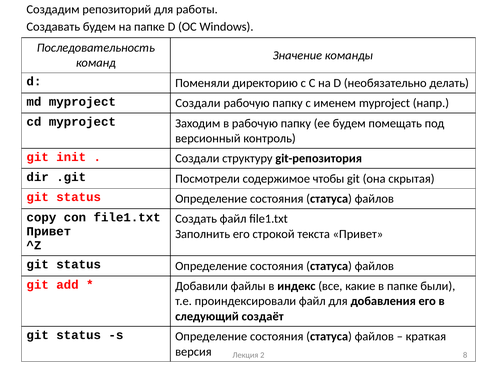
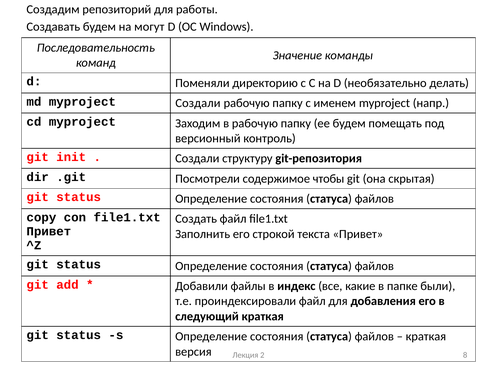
на папке: папке -> могут (149, 27)
следующий создаёт: создаёт -> краткая (263, 317)
